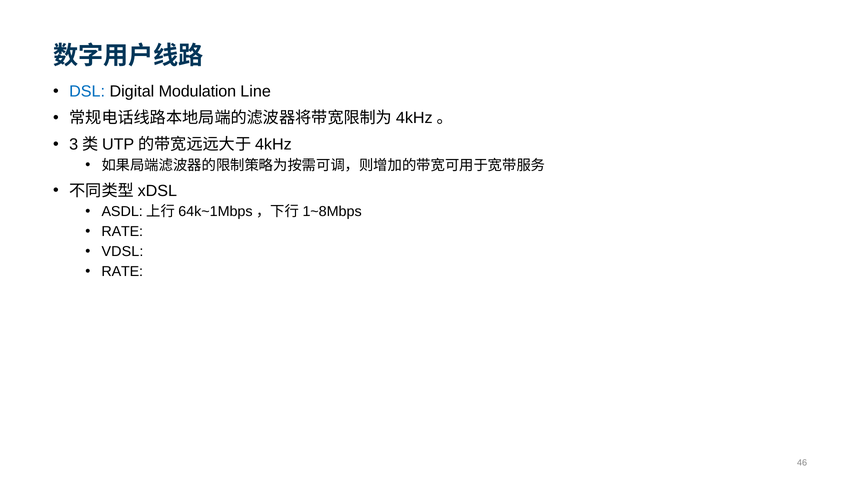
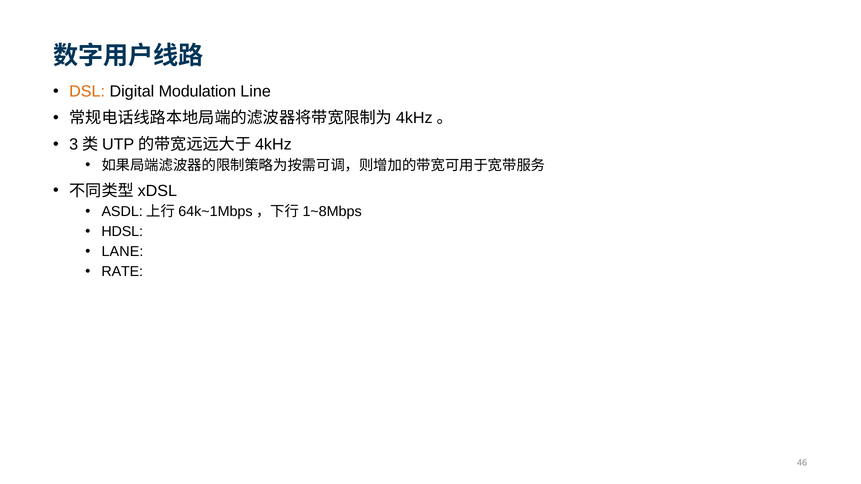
DSL colour: blue -> orange (87, 92)
RATE: RATE -> HDSL (122, 232)
VDSL: VDSL -> LANE (122, 252)
